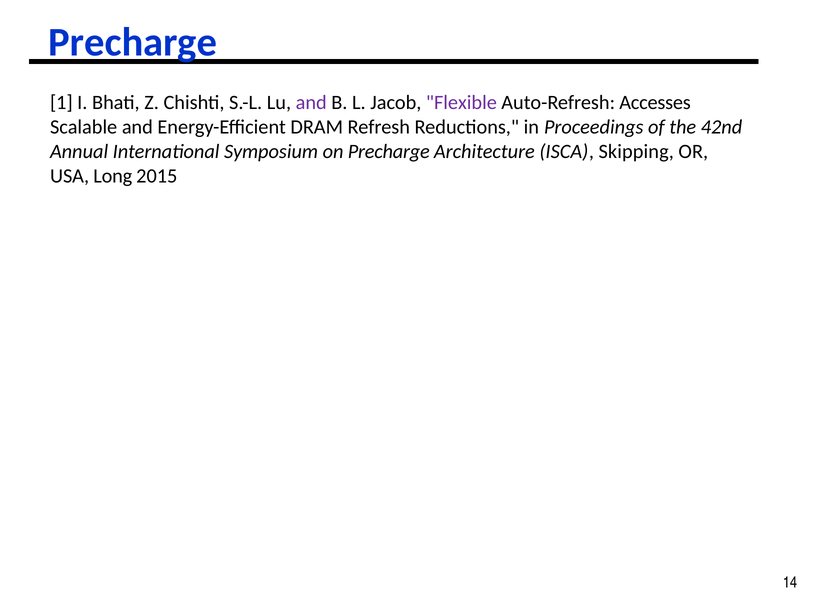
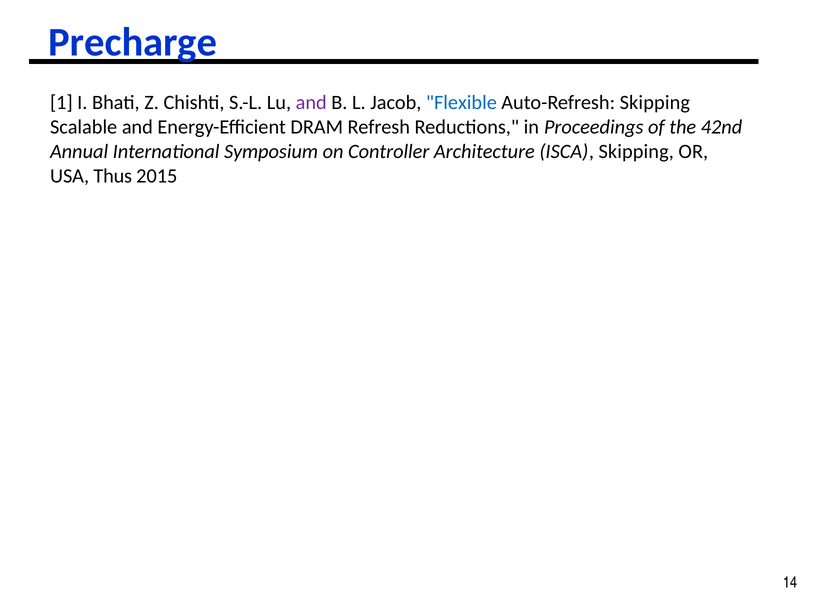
Flexible colour: purple -> blue (461, 103)
Auto-Refresh Accesses: Accesses -> Skipping (655, 103)
on Precharge: Precharge -> Controller (389, 151)
Long: Long -> Thus (113, 176)
